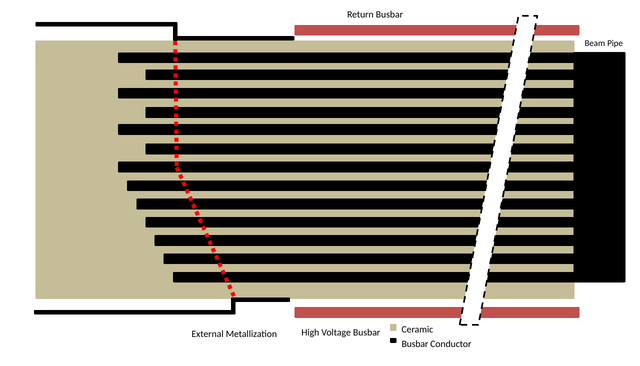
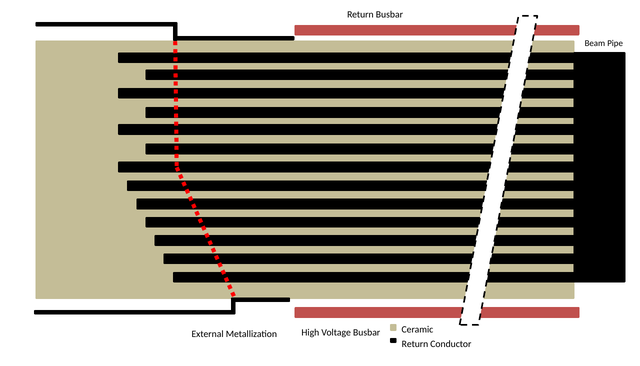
Busbar: Busbar -> Return (415, 344)
